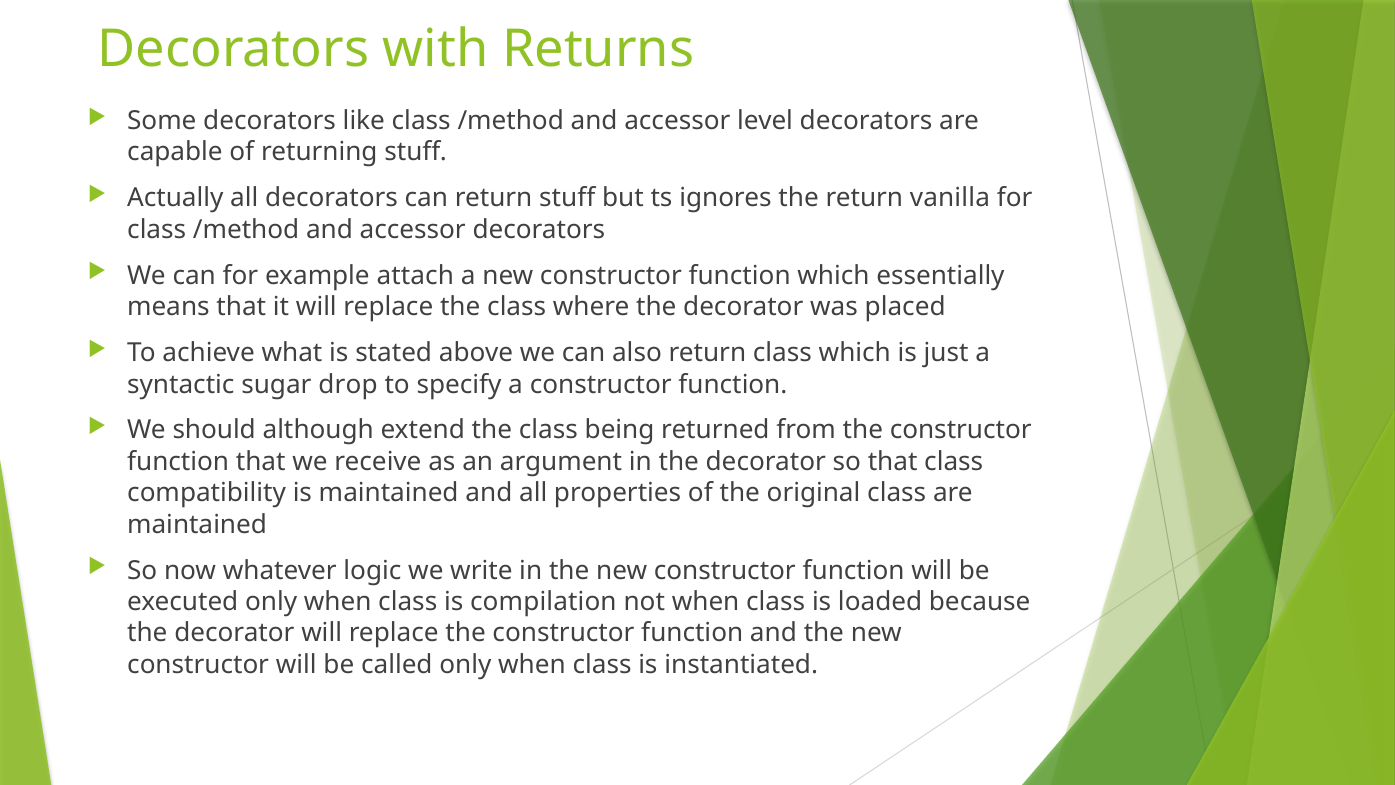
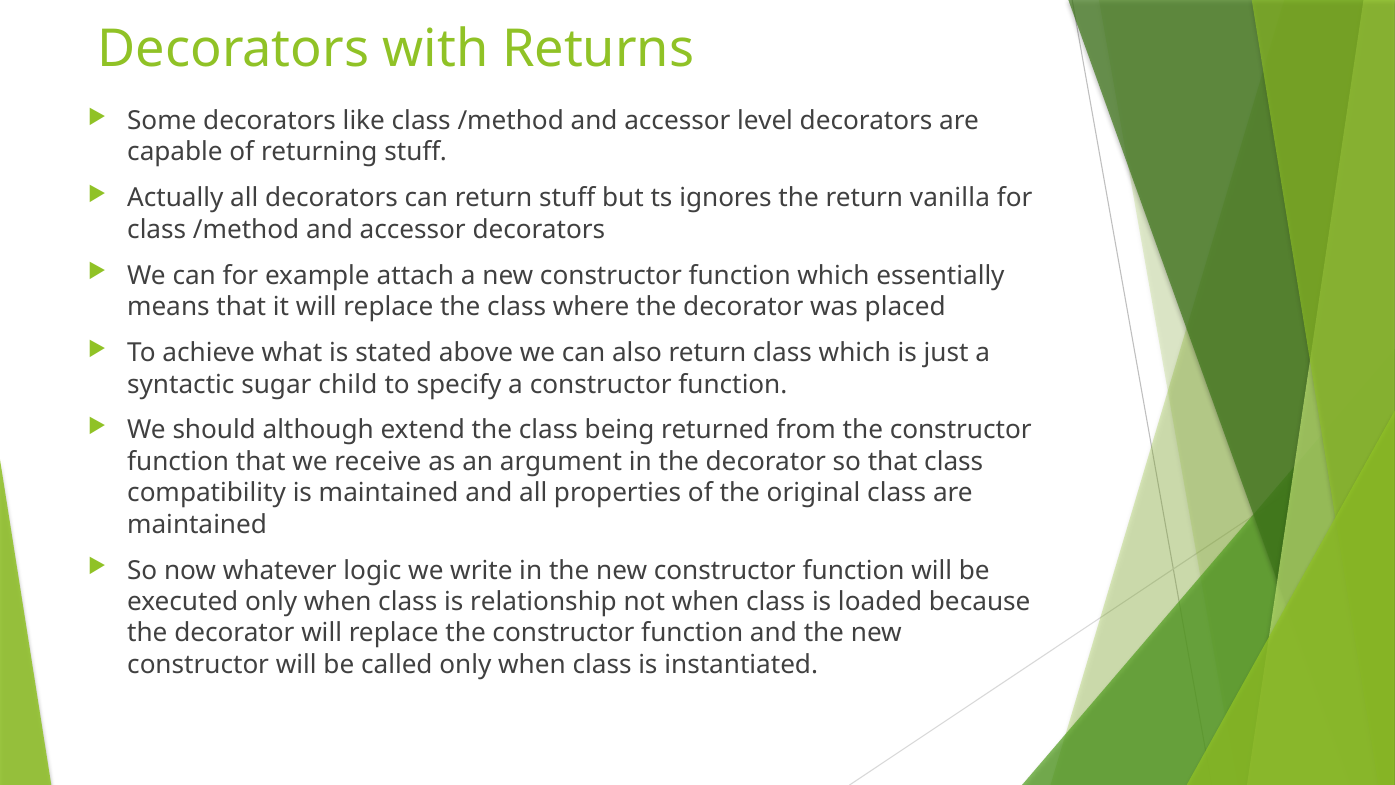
drop: drop -> child (348, 384)
compilation: compilation -> relationship (543, 602)
